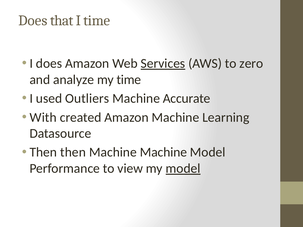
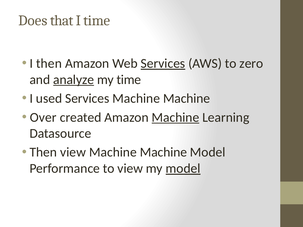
I does: does -> then (49, 64)
analyze underline: none -> present (74, 80)
used Outliers: Outliers -> Services (87, 99)
Accurate: Accurate -> Machine (187, 99)
With: With -> Over (43, 117)
Machine underline: none -> present (175, 117)
Then then: then -> view (73, 152)
